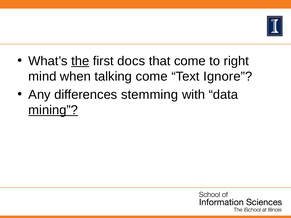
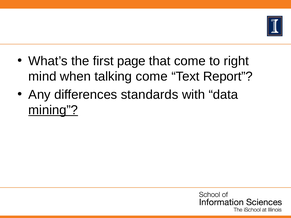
the underline: present -> none (80, 61)
docs: docs -> page (131, 61)
Ignore: Ignore -> Report (228, 77)
stemming: stemming -> standards (150, 95)
